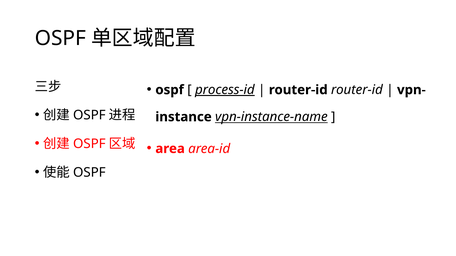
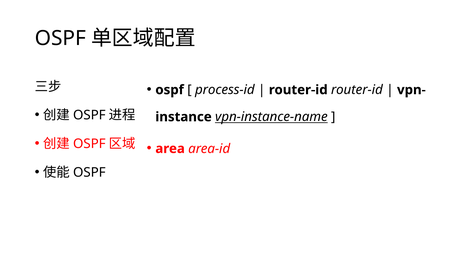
process-id underline: present -> none (225, 90)
